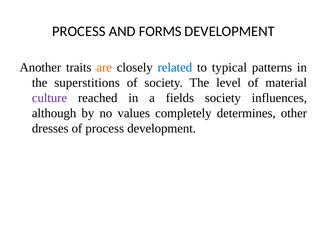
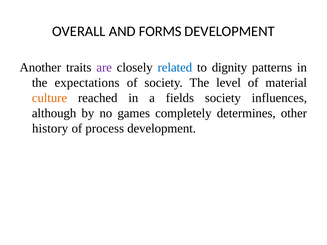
PROCESS: PROCESS -> OVERALL (79, 31)
are colour: orange -> purple (104, 67)
typical: typical -> dignity (229, 67)
superstitions: superstitions -> expectations (87, 83)
culture colour: purple -> orange (49, 98)
values: values -> games (134, 113)
dresses: dresses -> history (50, 128)
